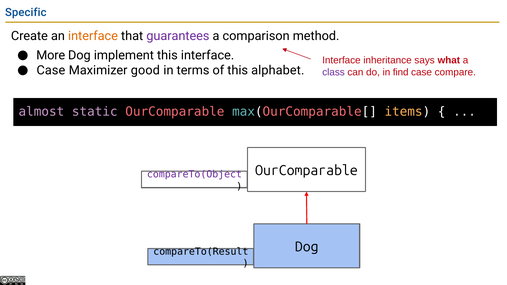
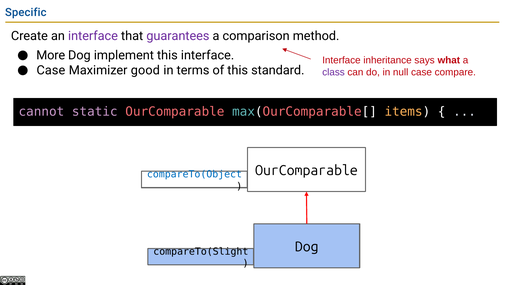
interface colour: orange -> purple (93, 36)
alphabet: alphabet -> standard (278, 71)
find: find -> null (401, 72)
almost: almost -> cannot (41, 112)
compareTo(Object colour: purple -> blue (194, 174)
compareTo(Result: compareTo(Result -> compareTo(Slight (201, 252)
